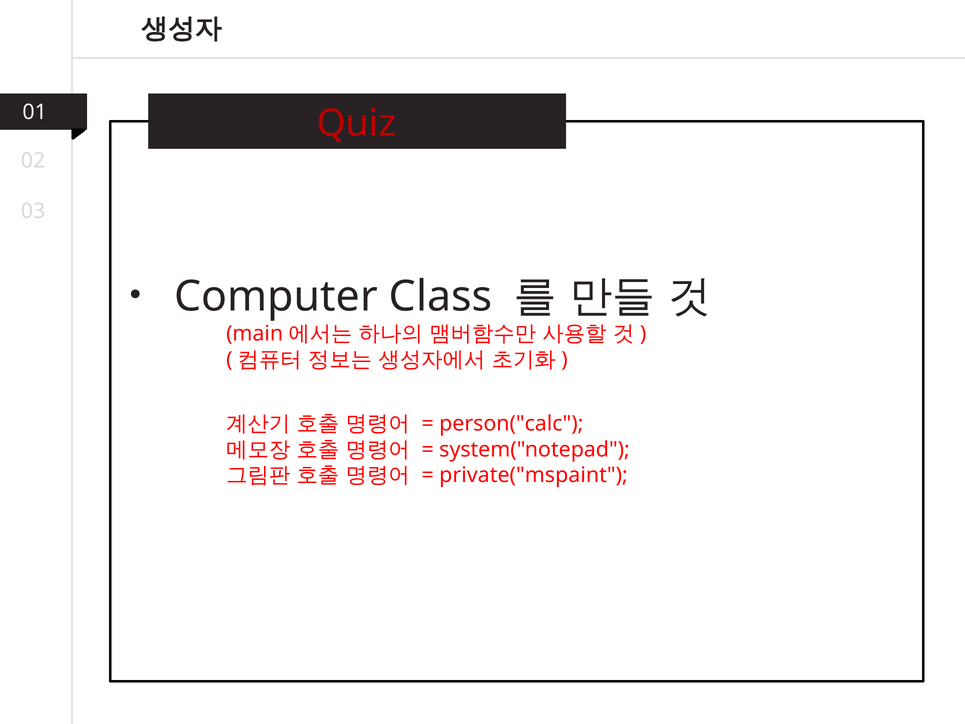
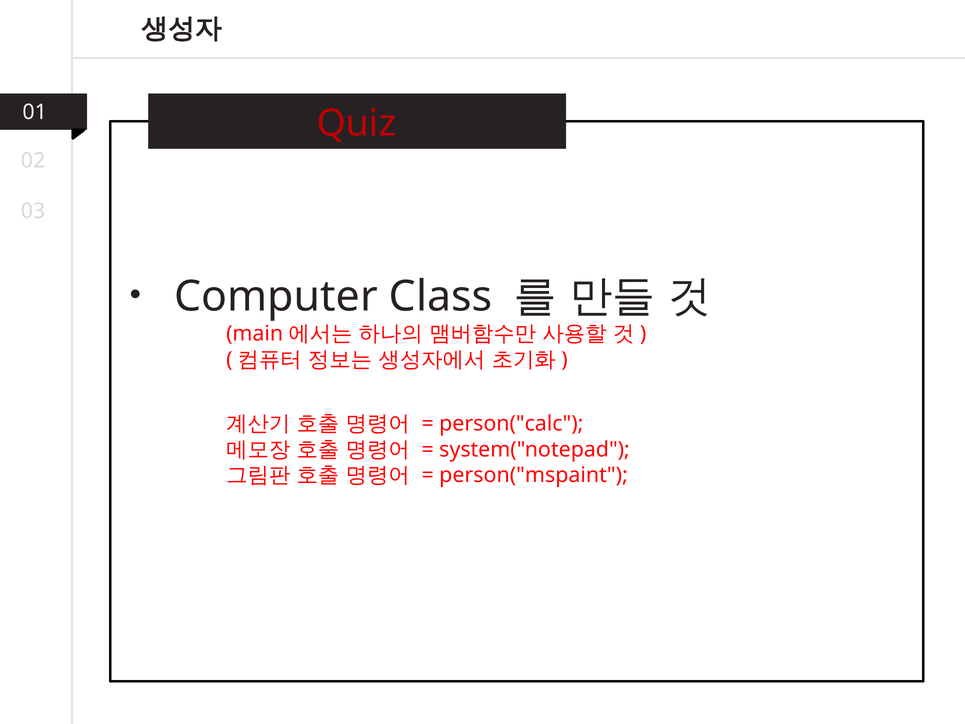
private("mspaint: private("mspaint -> person("mspaint (534, 475)
